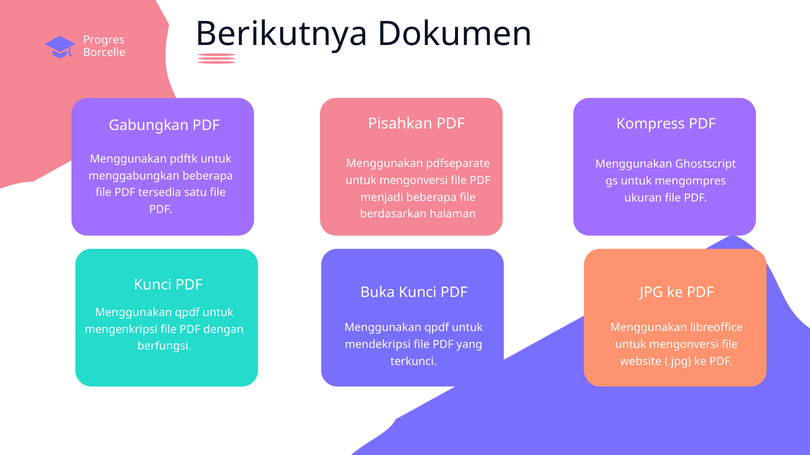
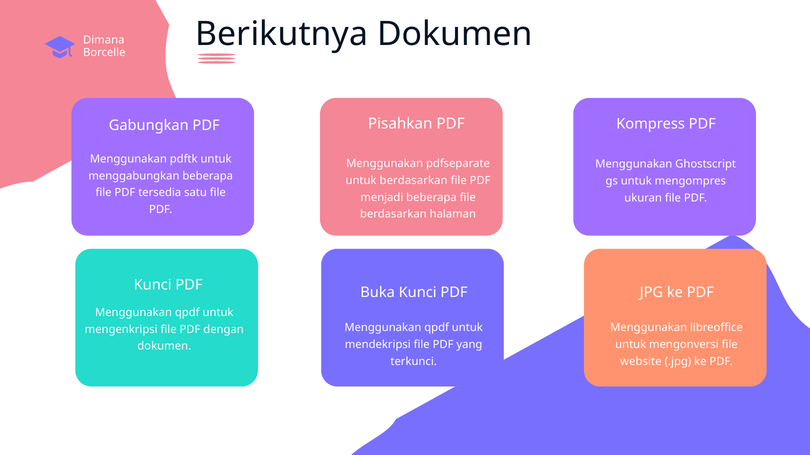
Progres: Progres -> Dimana (104, 40)
mengonversi: mengonversi -> berdasarkan (414, 181)
berfungsi: berfungsi -> dokumen (164, 347)
